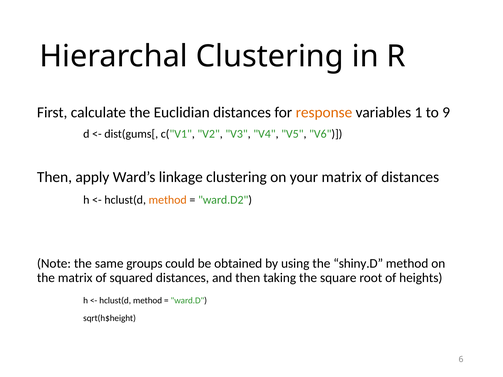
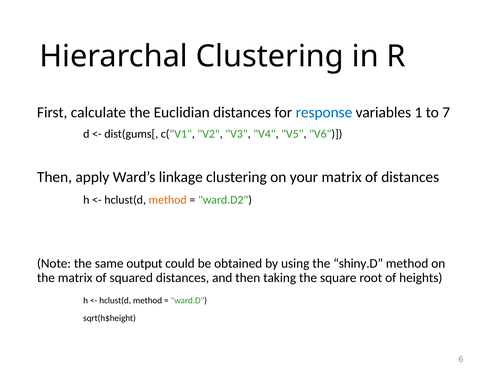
response colour: orange -> blue (324, 112)
9: 9 -> 7 (446, 112)
groups: groups -> output (144, 263)
